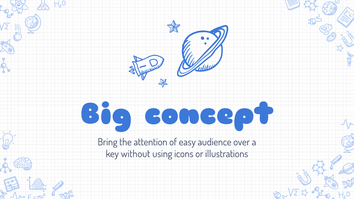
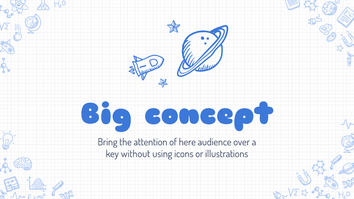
easy: easy -> here (187, 142)
